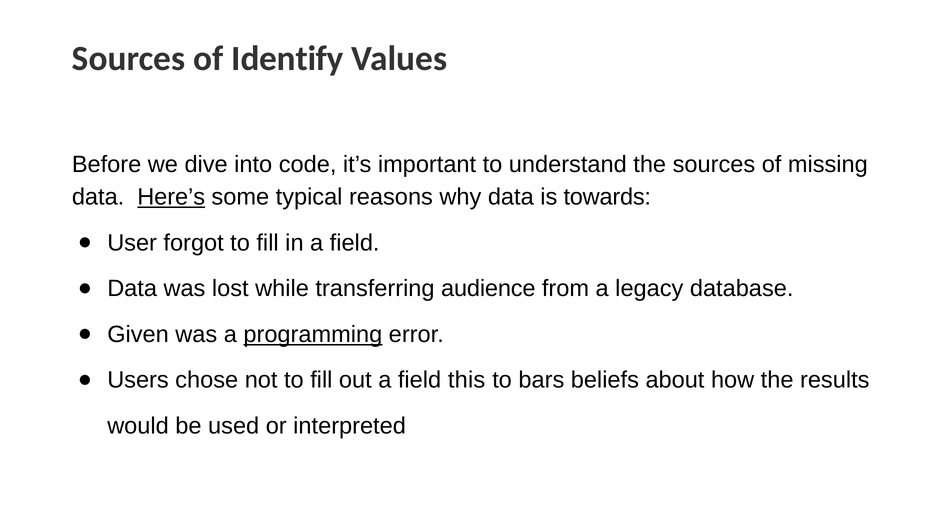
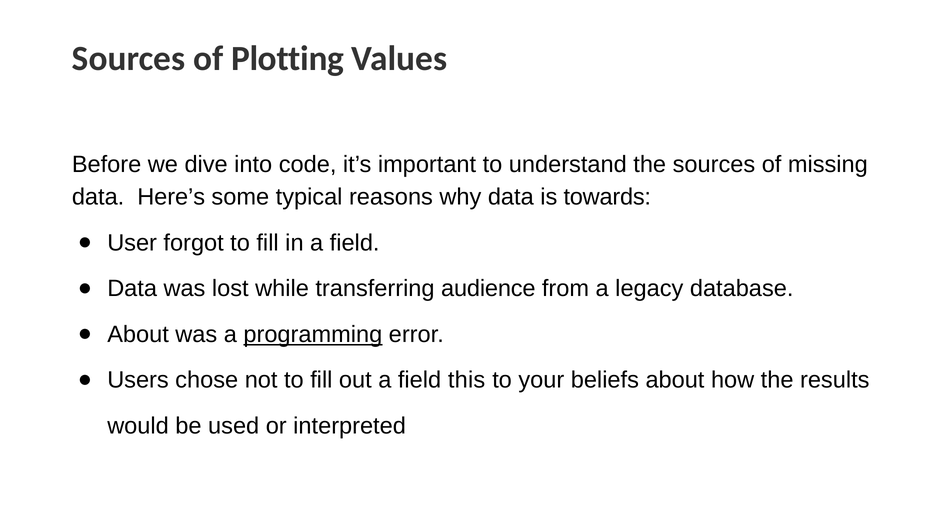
Identify: Identify -> Plotting (288, 59)
Here’s underline: present -> none (171, 197)
Given: Given -> About (138, 335)
bars: bars -> your (541, 381)
